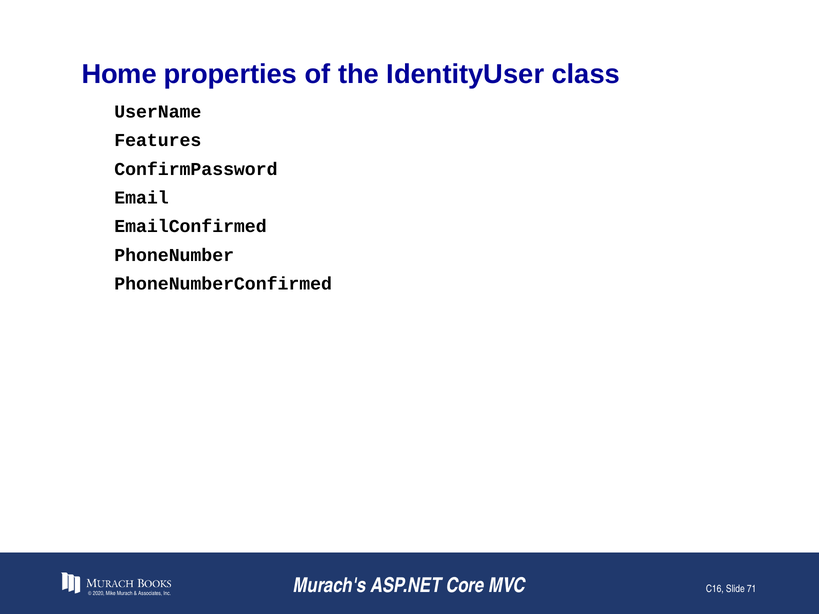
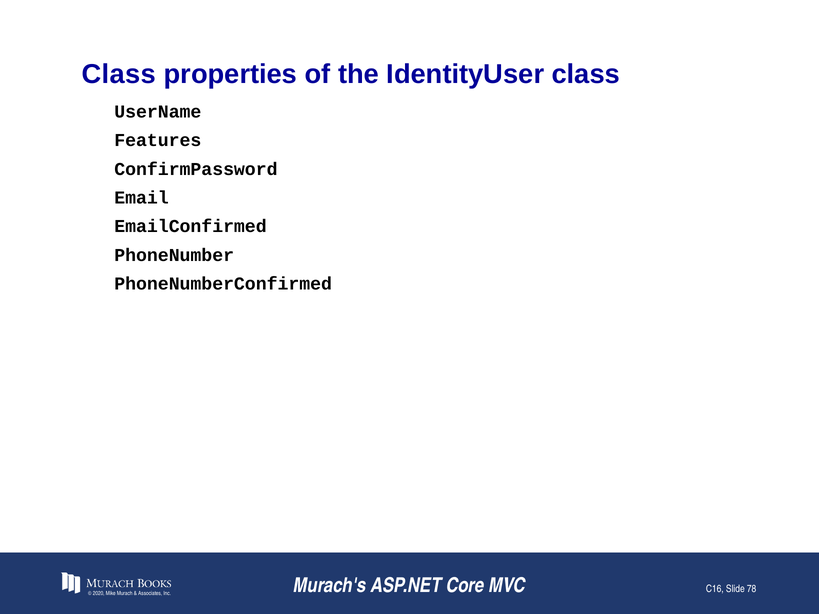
Home: Home -> Class (119, 74)
71: 71 -> 78 (752, 589)
